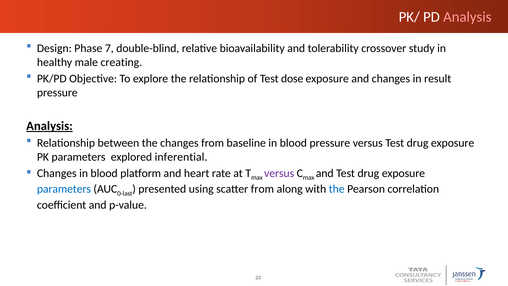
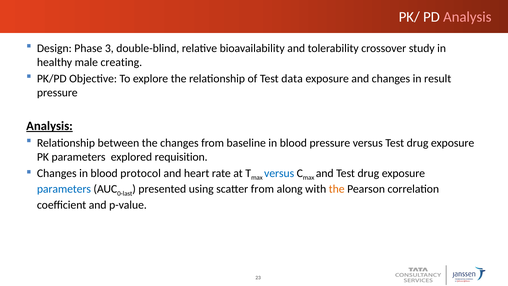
7: 7 -> 3 (109, 48)
dose: dose -> data (292, 78)
inferential: inferential -> requisition (181, 157)
platform: platform -> protocol (141, 173)
versus colour: purple -> blue (279, 173)
the colour: blue -> orange (337, 189)
